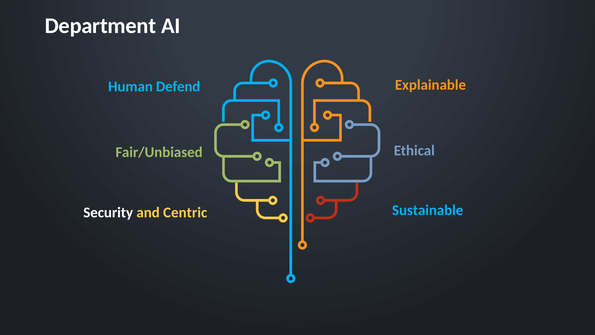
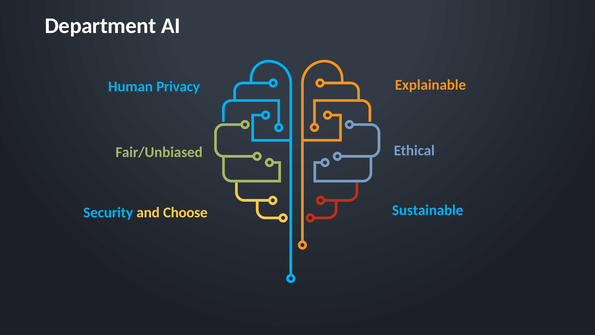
Defend: Defend -> Privacy (178, 87)
Security colour: white -> light blue (108, 212)
Centric: Centric -> Choose (185, 212)
